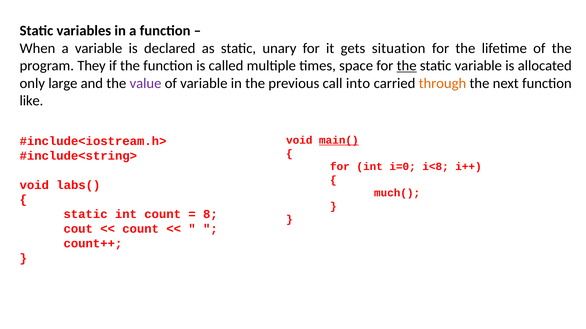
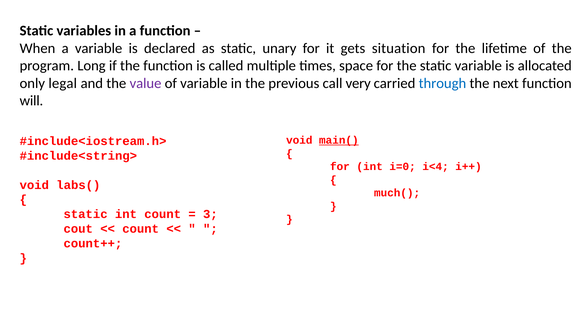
They: They -> Long (91, 66)
the underline: present -> none (407, 66)
large: large -> legal (63, 83)
into: into -> very (358, 83)
through colour: orange -> blue (442, 83)
like: like -> will (31, 101)
i<8: i<8 -> i<4 (436, 167)
8: 8 -> 3 (210, 215)
